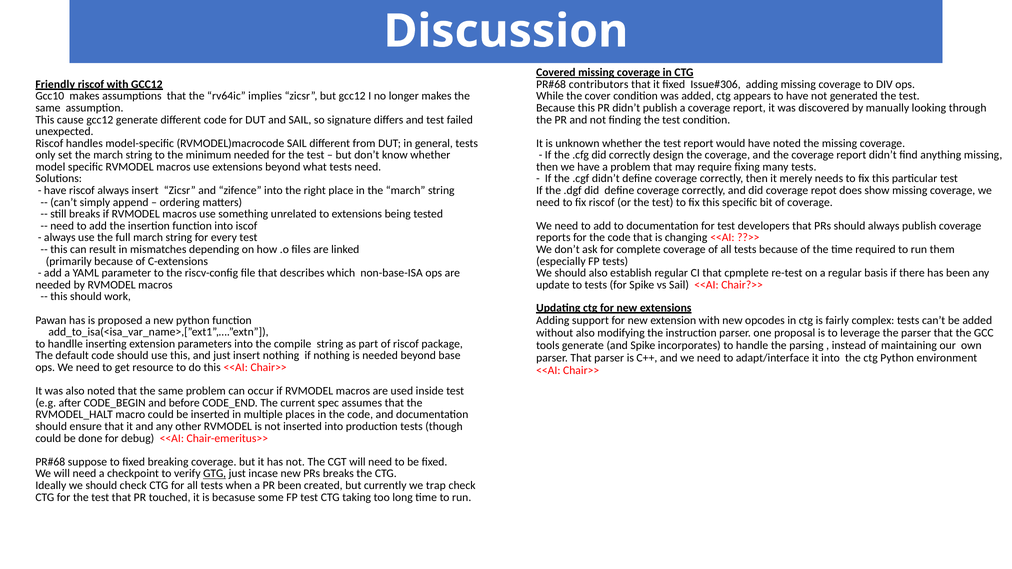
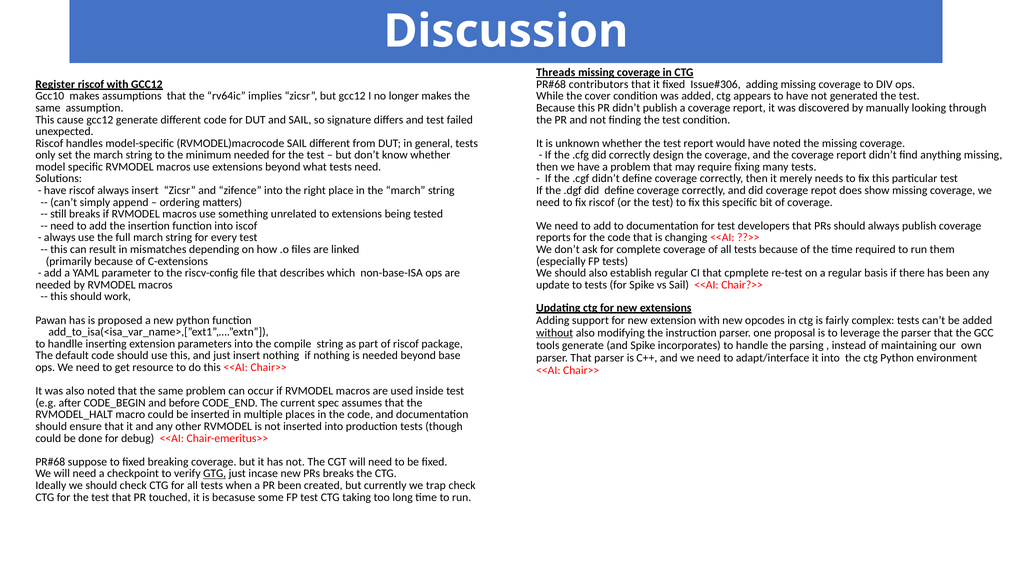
Covered: Covered -> Threads (556, 73)
Friendly: Friendly -> Register (55, 84)
without underline: none -> present (555, 333)
